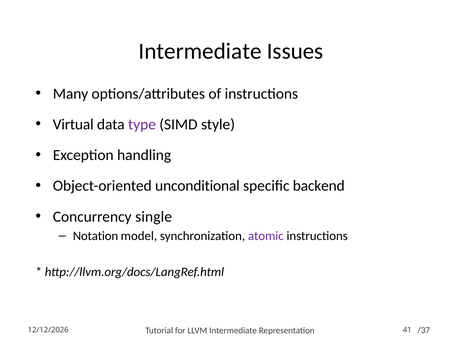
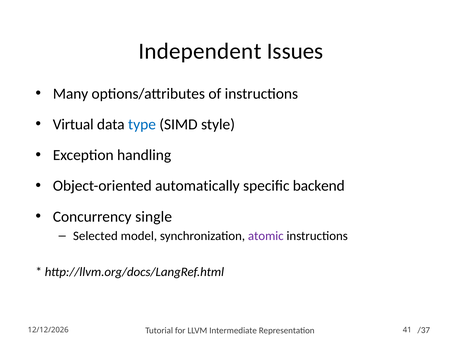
Intermediate: Intermediate -> Independent (200, 51)
type colour: purple -> blue (142, 125)
unconditional: unconditional -> automatically (197, 186)
Notation: Notation -> Selected (95, 236)
